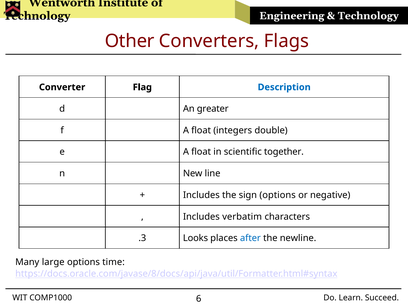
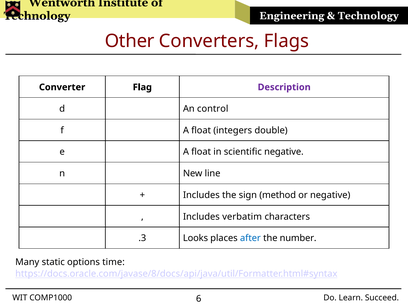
Description colour: blue -> purple (284, 87)
greater: greater -> control (213, 109)
scientific together: together -> negative (284, 152)
sign options: options -> method (278, 195)
newline: newline -> number (298, 238)
large: large -> static (53, 262)
